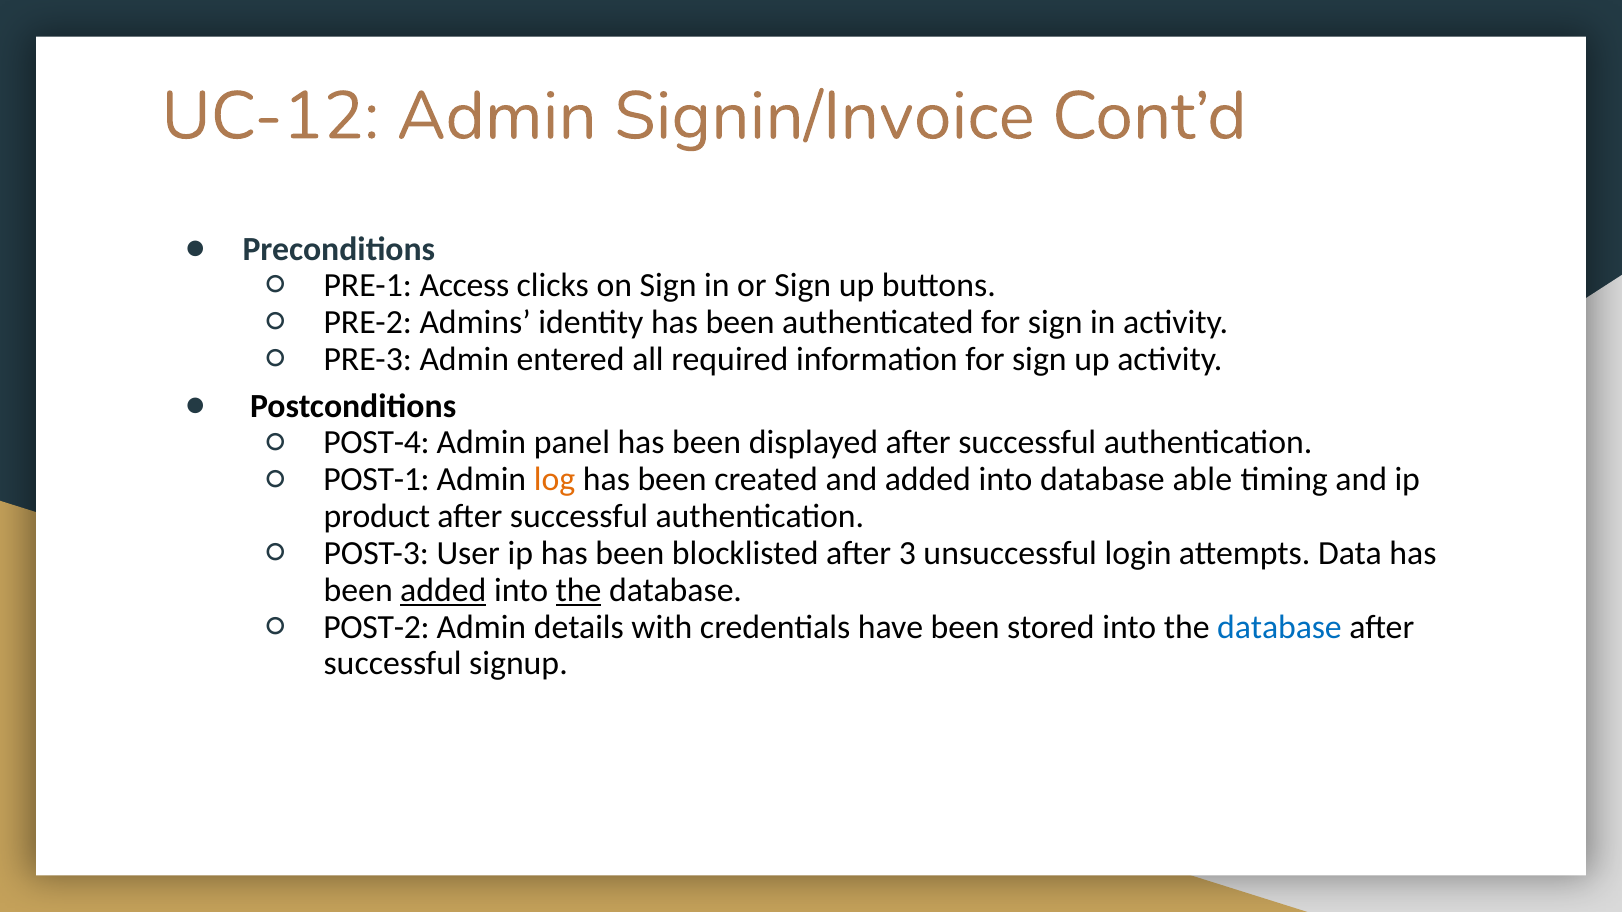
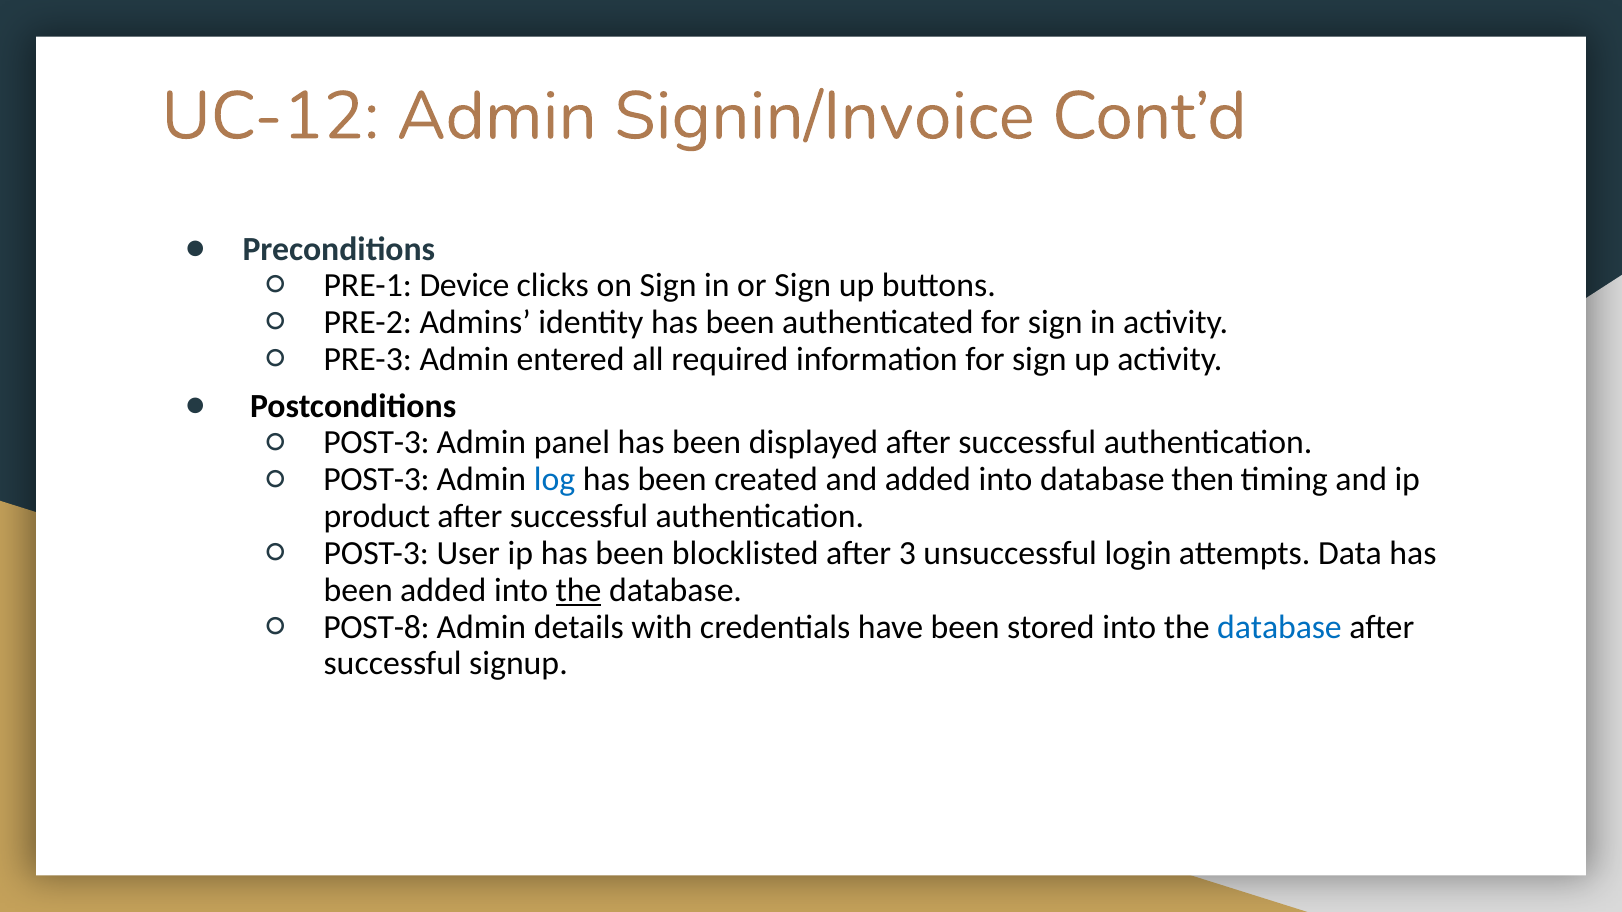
Access: Access -> Device (464, 285)
POST-4: POST-4 -> POST-3 (376, 443)
POST-1: POST-1 -> POST-3 (376, 480)
log colour: orange -> blue (555, 480)
able: able -> then (1203, 480)
added underline: present -> none (443, 590)
POST-2: POST-2 -> POST-8 (376, 627)
